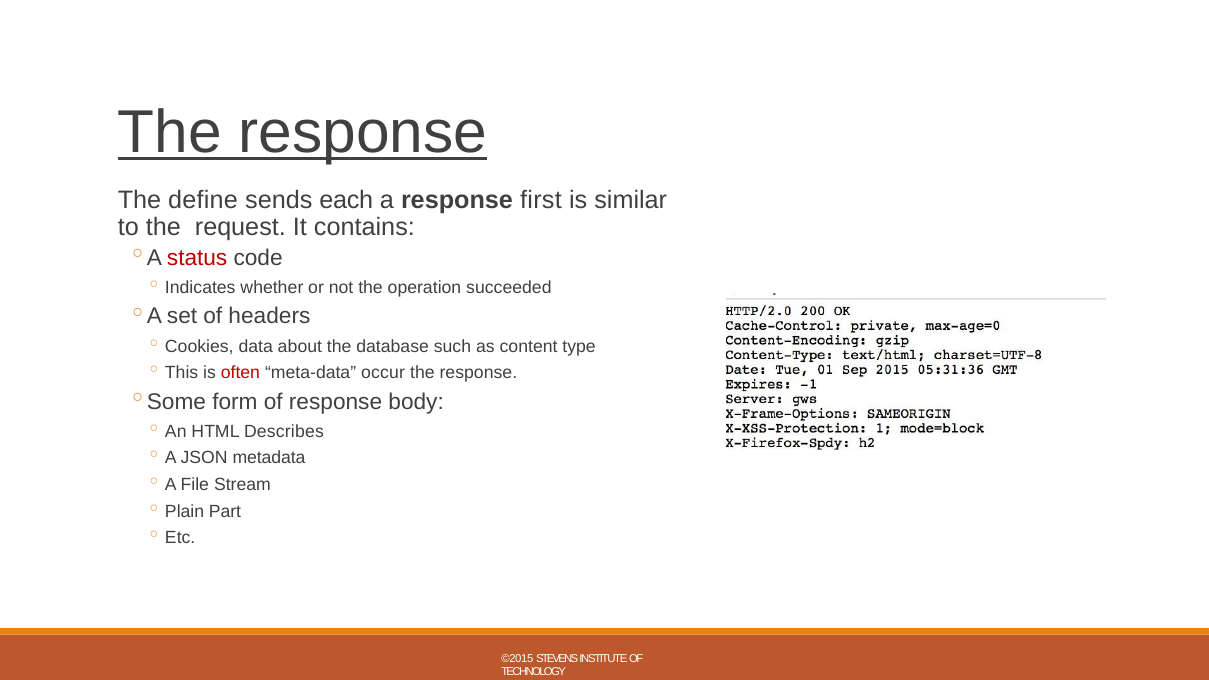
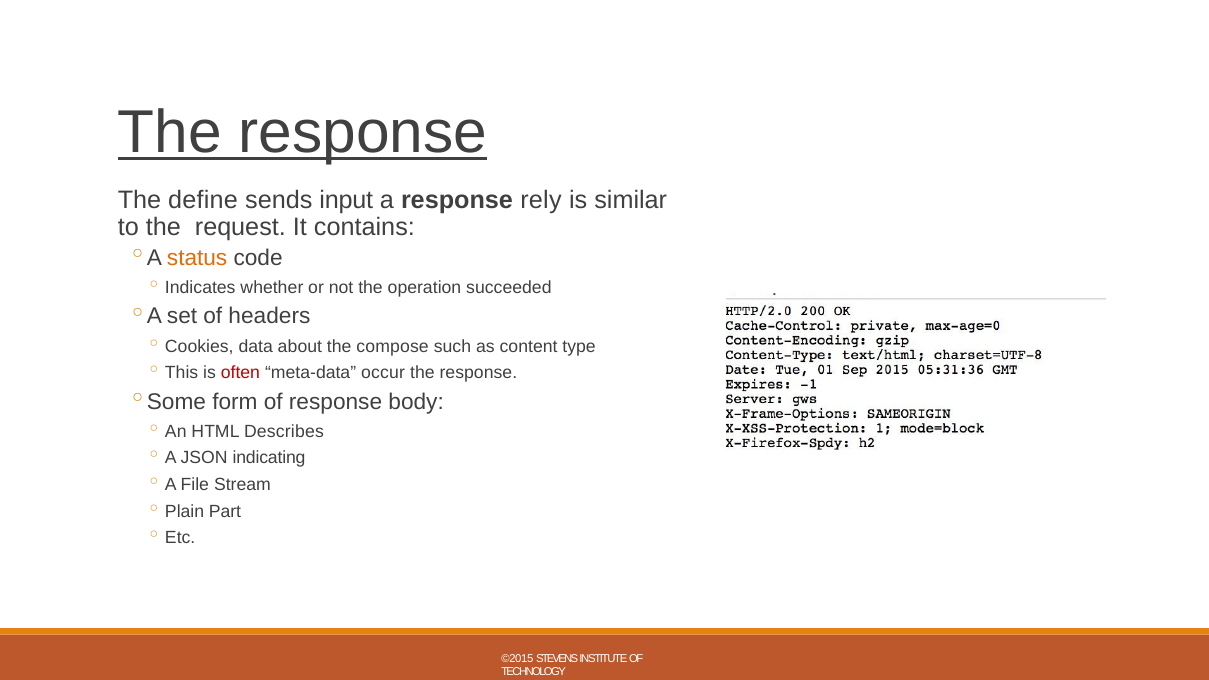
each: each -> input (346, 200)
first: first -> rely (541, 200)
status colour: red -> orange (197, 258)
database: database -> compose (393, 346)
metadata: metadata -> indicating (269, 458)
